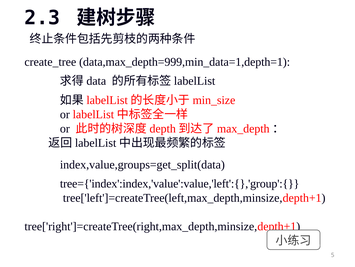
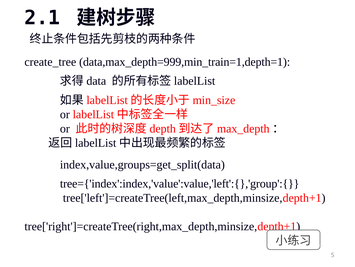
2.3: 2.3 -> 2.1 (42, 18)
data,max_depth=999,min_data=1,depth=1: data,max_depth=999,min_data=1,depth=1 -> data,max_depth=999,min_train=1,depth=1 (185, 62)
